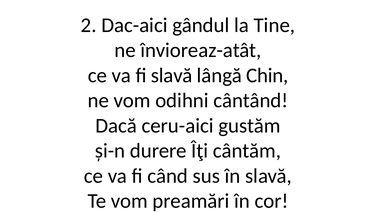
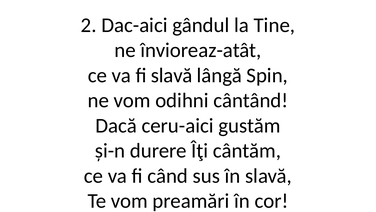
Chin: Chin -> Spin (267, 75)
